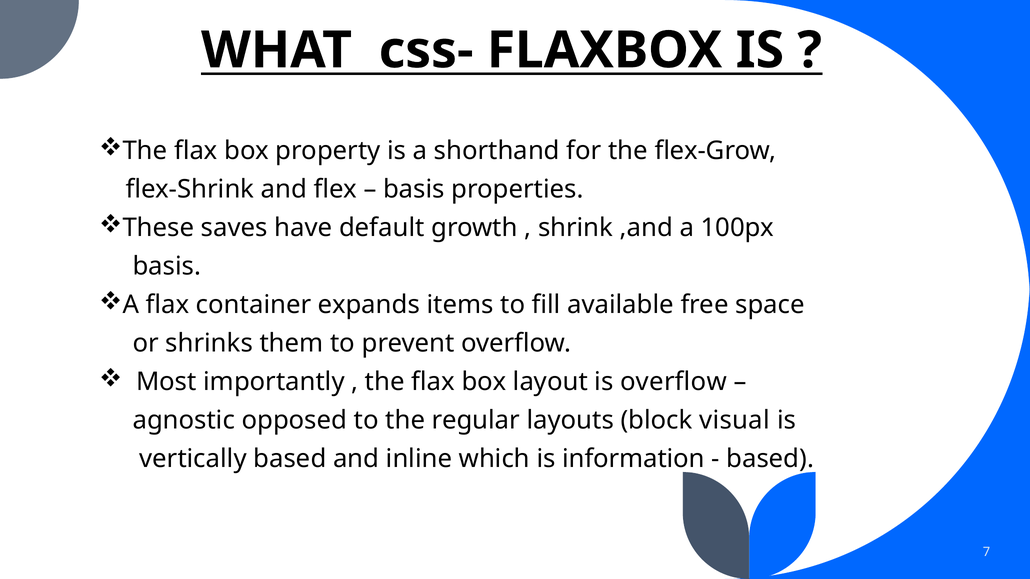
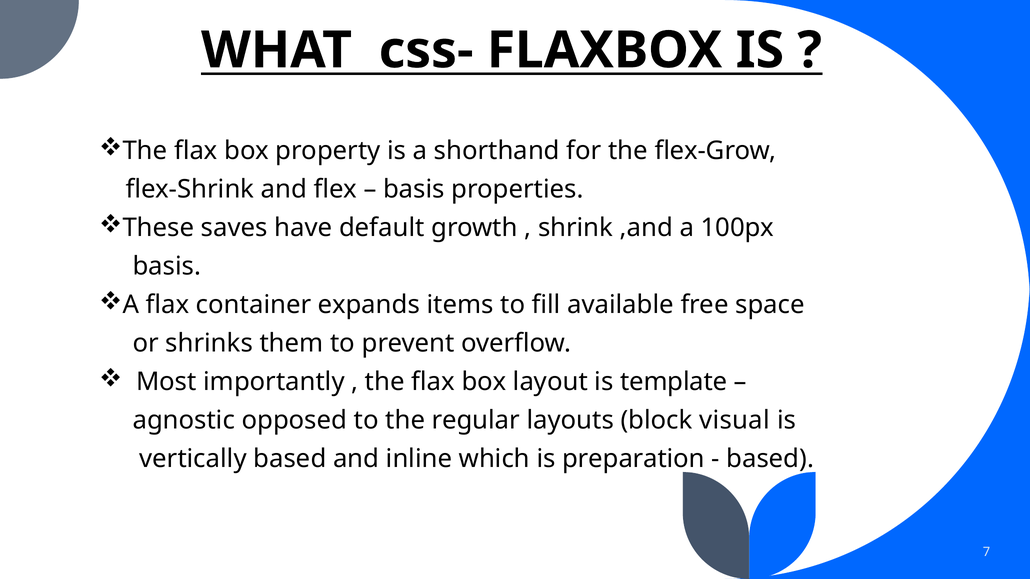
is overflow: overflow -> template (674, 382)
information: information -> preparation (633, 459)
